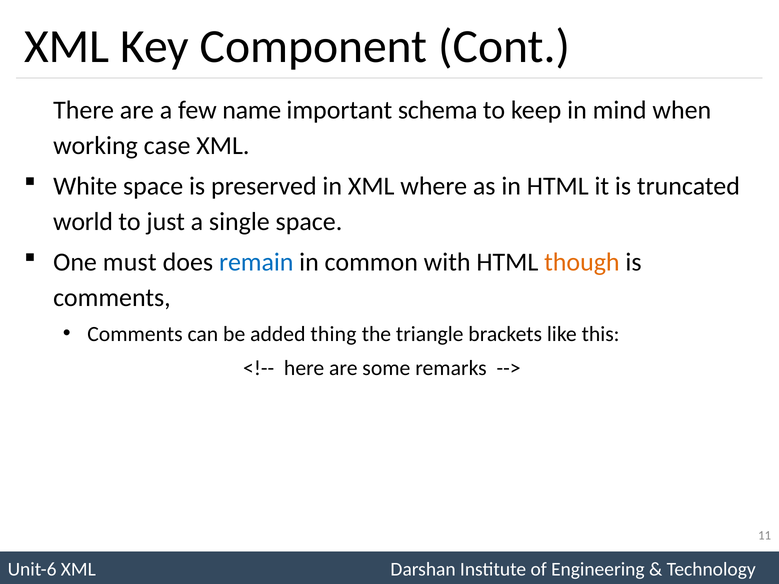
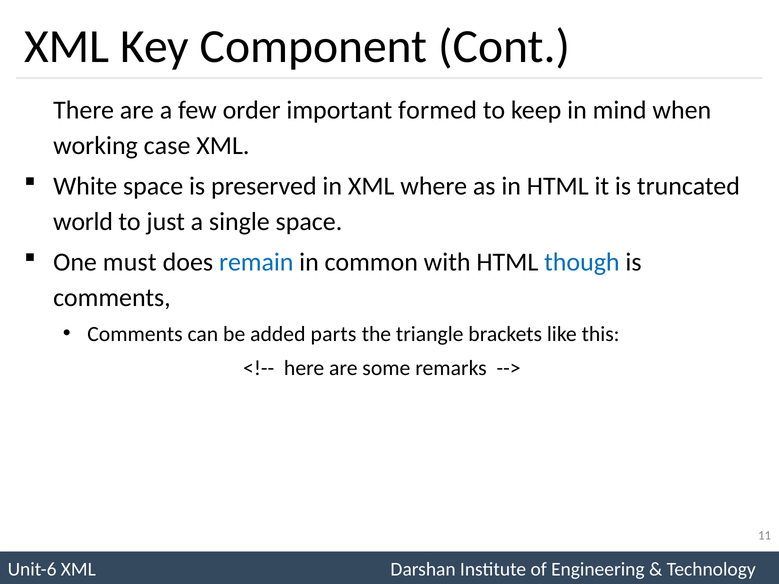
name: name -> order (252, 110)
schema: schema -> formed (438, 110)
though colour: orange -> blue (582, 262)
thing: thing -> parts (333, 334)
